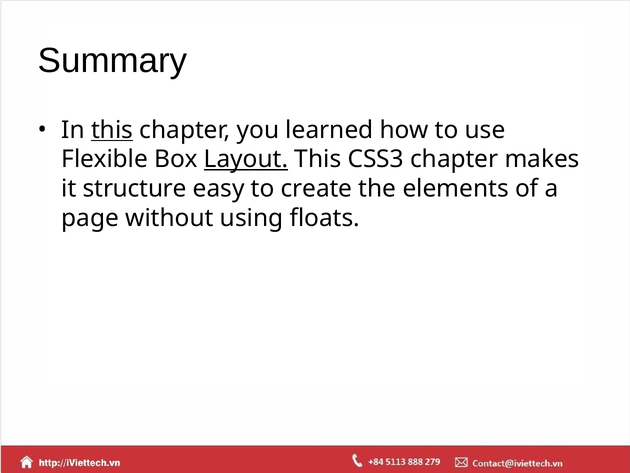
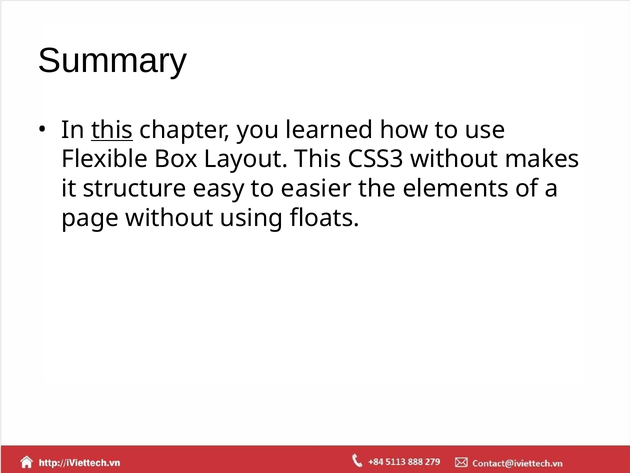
Layout underline: present -> none (246, 159)
CSS3 chapter: chapter -> without (454, 159)
create: create -> easier (316, 189)
